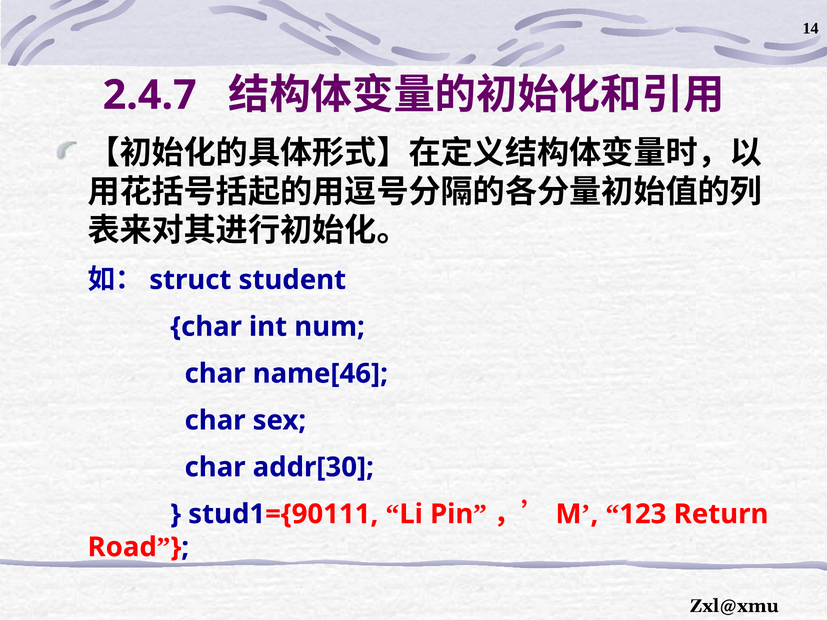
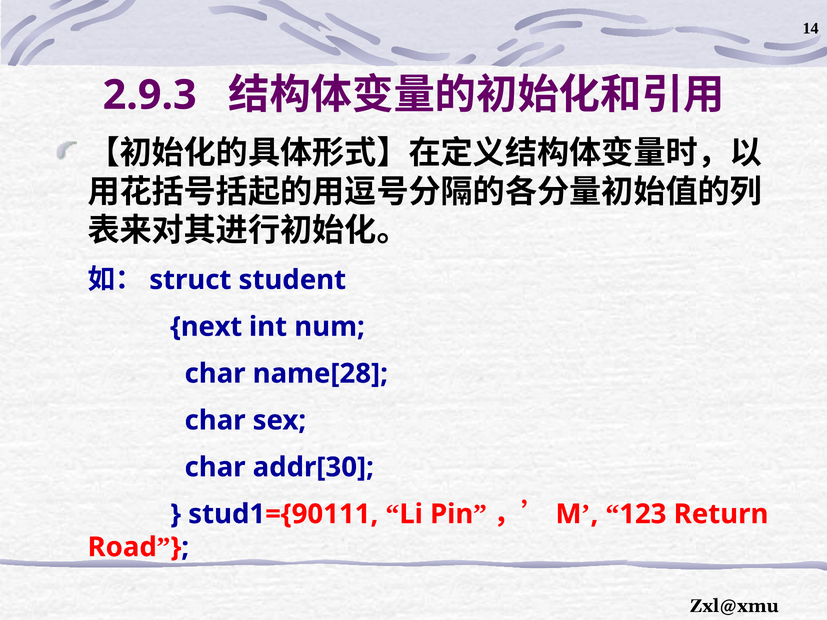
2.4.7: 2.4.7 -> 2.9.3 (150, 95)
char: char -> next (206, 327)
name[46: name[46 -> name[28 (320, 374)
